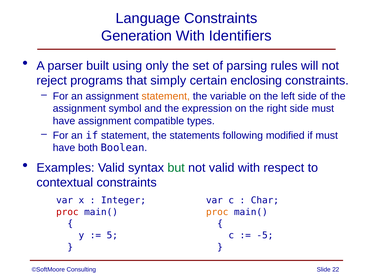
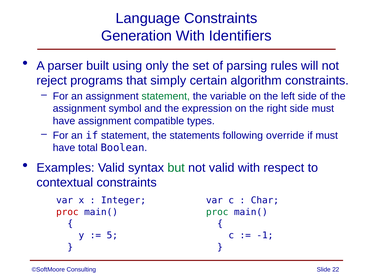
enclosing: enclosing -> algorithm (256, 81)
statement colour: orange -> green (166, 96)
modified: modified -> override (285, 136)
both: both -> total (88, 148)
proc colour: orange -> green (217, 213)
-5: -5 -> -1 (265, 236)
